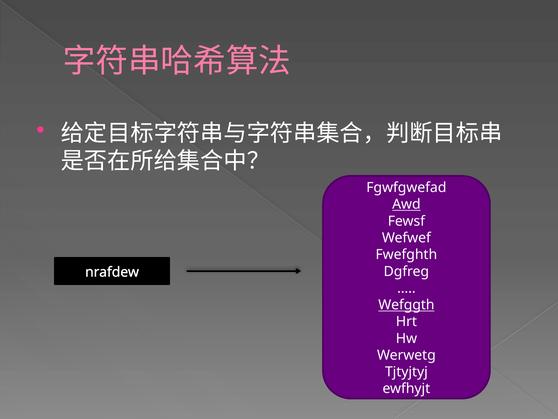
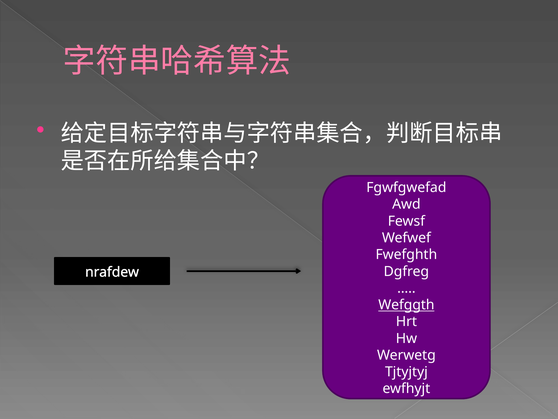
Awd underline: present -> none (406, 204)
